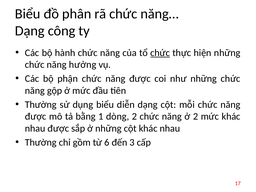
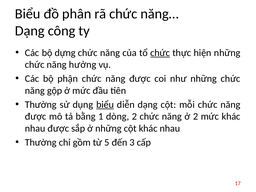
hành: hành -> dựng (65, 53)
biểu underline: none -> present (105, 105)
6: 6 -> 5 (107, 142)
